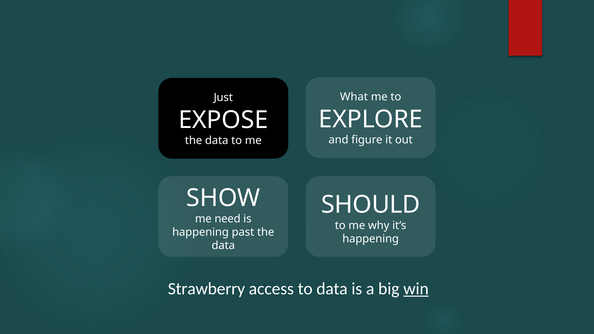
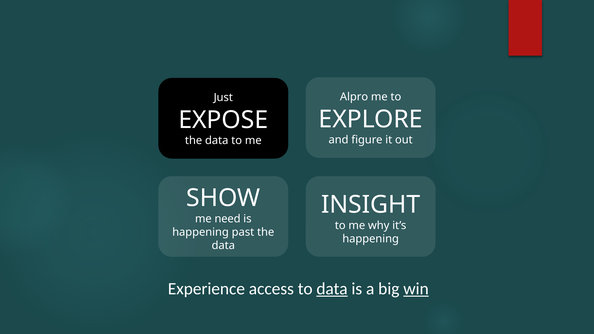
What: What -> Alpro (354, 97)
SHOULD: SHOULD -> INSIGHT (371, 205)
Strawberry: Strawberry -> Experience (206, 289)
data underline: none -> present (332, 289)
